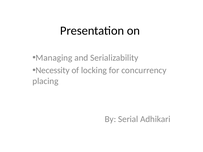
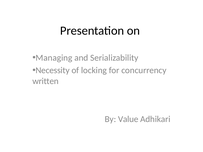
placing: placing -> written (46, 81)
Serial: Serial -> Value (128, 119)
